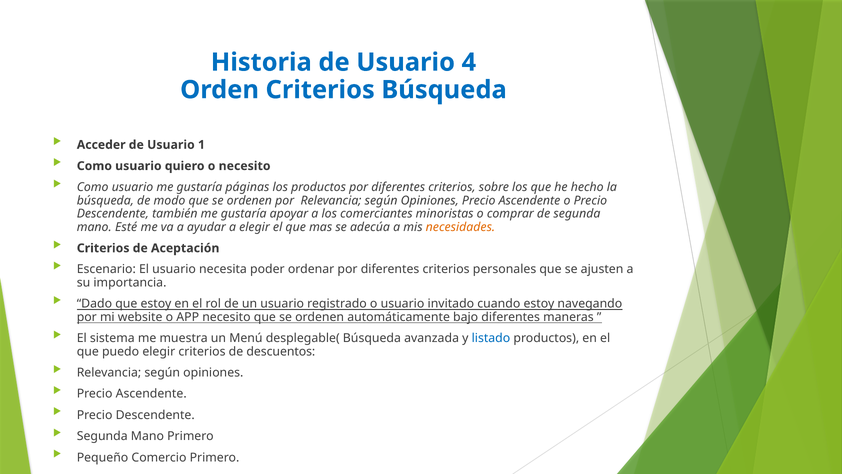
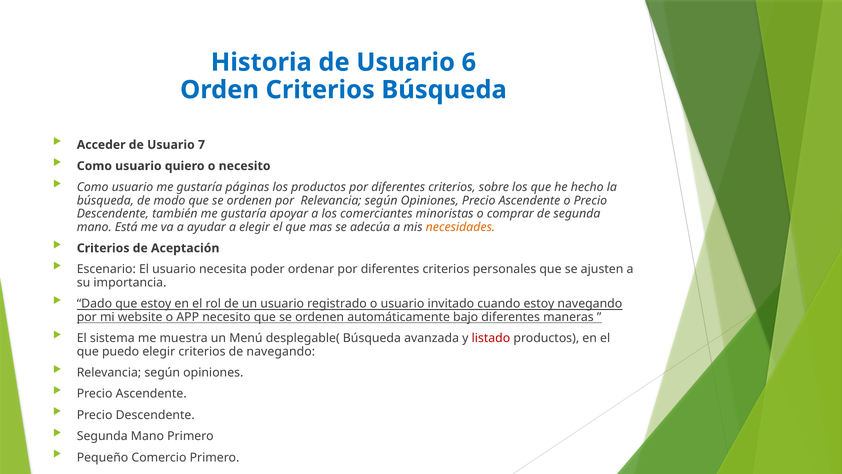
4: 4 -> 6 (469, 62)
1: 1 -> 7 (201, 145)
Esté: Esté -> Está (126, 227)
listado colour: blue -> red (491, 338)
de descuentos: descuentos -> navegando (281, 351)
